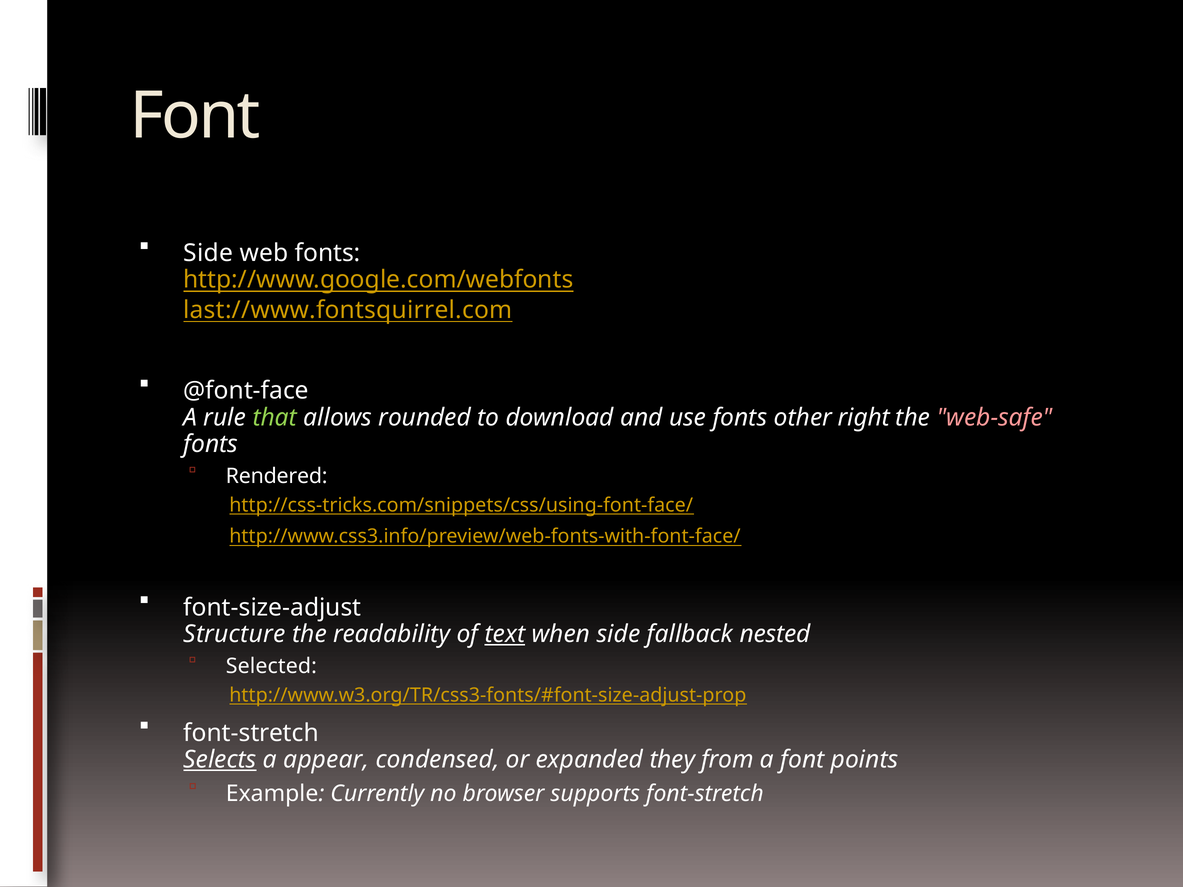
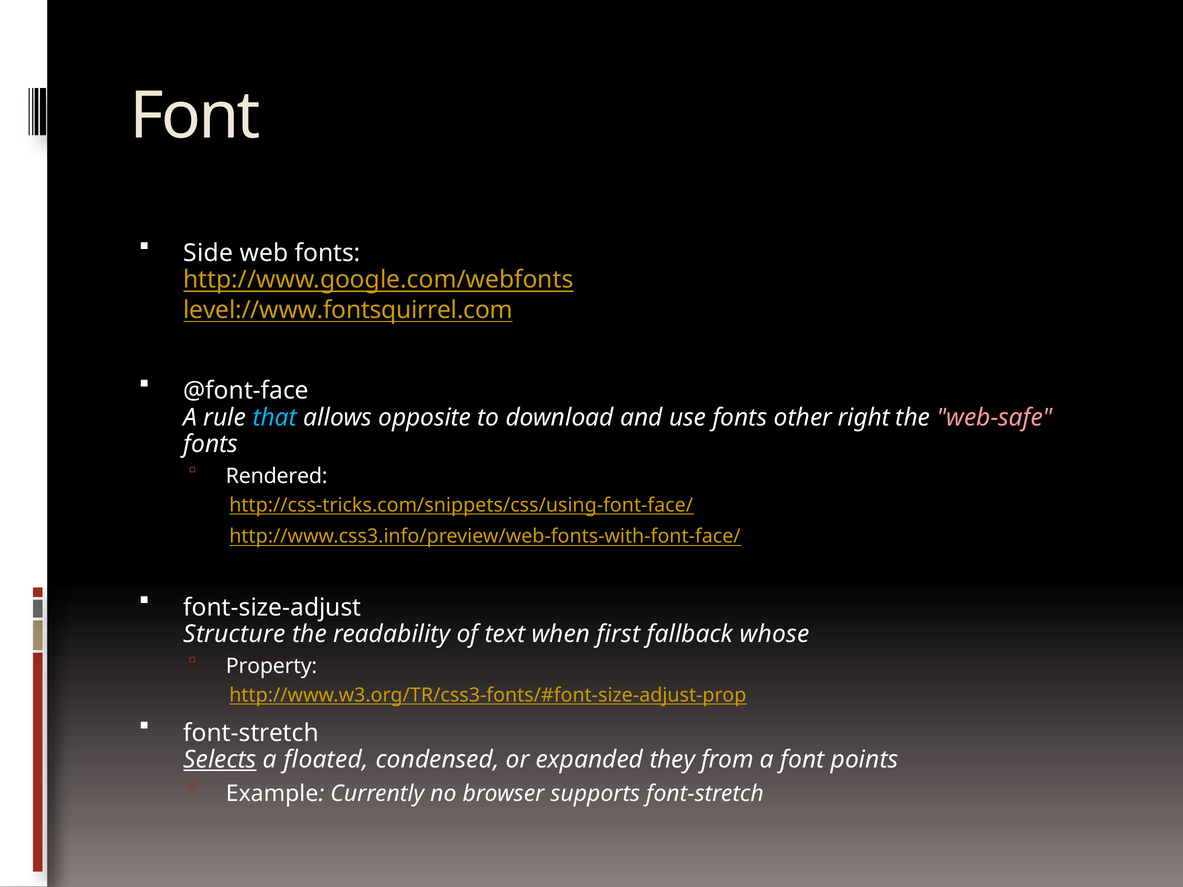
last://www.fontsquirrel.com: last://www.fontsquirrel.com -> level://www.fontsquirrel.com (348, 310)
that colour: light green -> light blue (275, 418)
rounded: rounded -> opposite (425, 418)
text underline: present -> none (505, 634)
when side: side -> first (618, 634)
nested: nested -> whose (775, 634)
Selected: Selected -> Property (272, 666)
appear: appear -> floated (326, 760)
